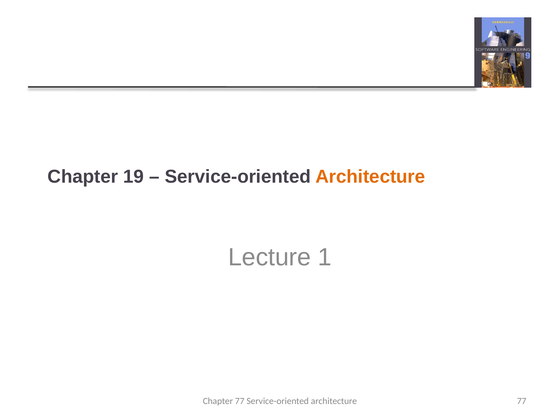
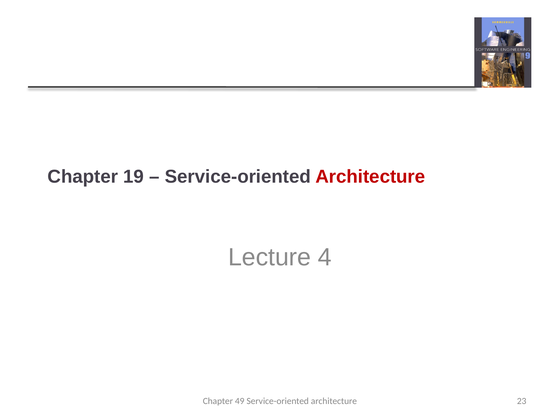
Architecture colour: orange -> red (370, 177)
1: 1 -> 4 (325, 257)
Chapter 77: 77 -> 49 (240, 401)
architecture 77: 77 -> 23 (522, 401)
